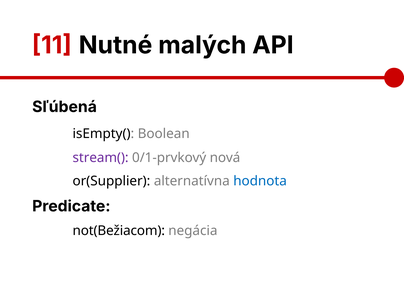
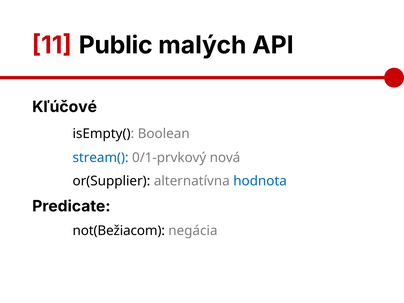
Nutné: Nutné -> Public (116, 45)
Sľúbená: Sľúbená -> Kľúčové (65, 107)
stream( colour: purple -> blue (101, 158)
